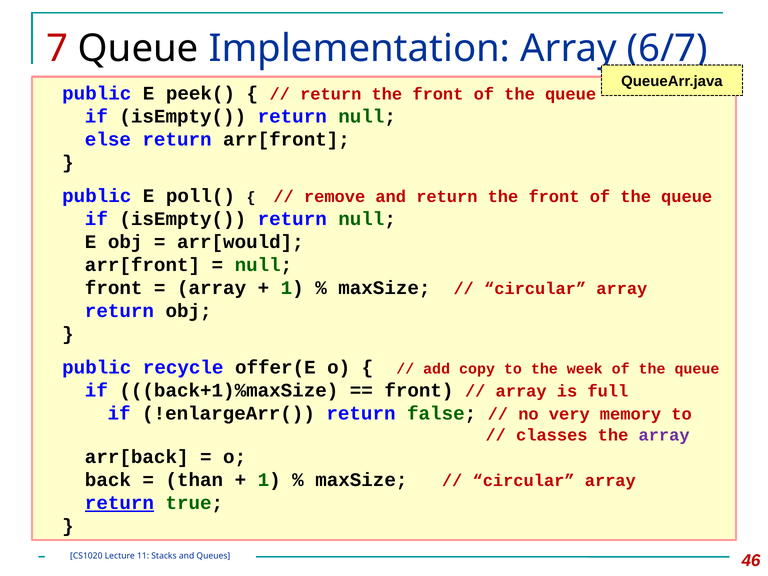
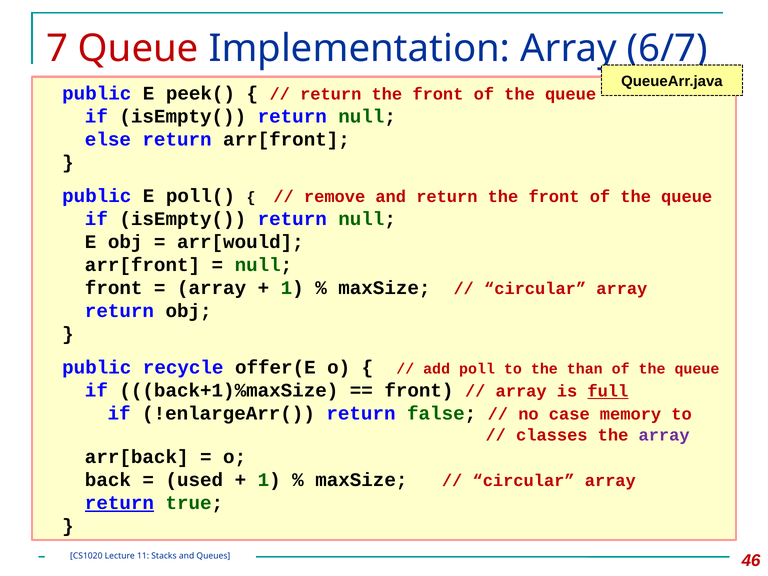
Queue colour: black -> red (138, 49)
copy: copy -> poll (477, 369)
week: week -> than (585, 369)
full underline: none -> present (608, 391)
very: very -> case (569, 414)
than: than -> used (194, 480)
